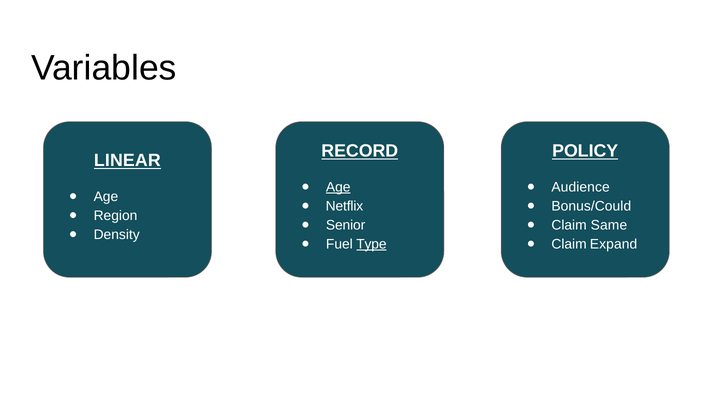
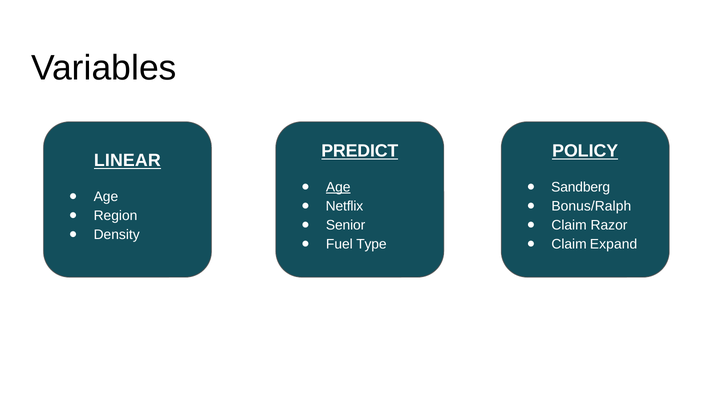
RECORD: RECORD -> PREDICT (360, 151)
Audience: Audience -> Sandberg (581, 187)
Bonus/Could: Bonus/Could -> Bonus/Ralph (591, 206)
Same: Same -> Razor (609, 225)
Type underline: present -> none (371, 244)
